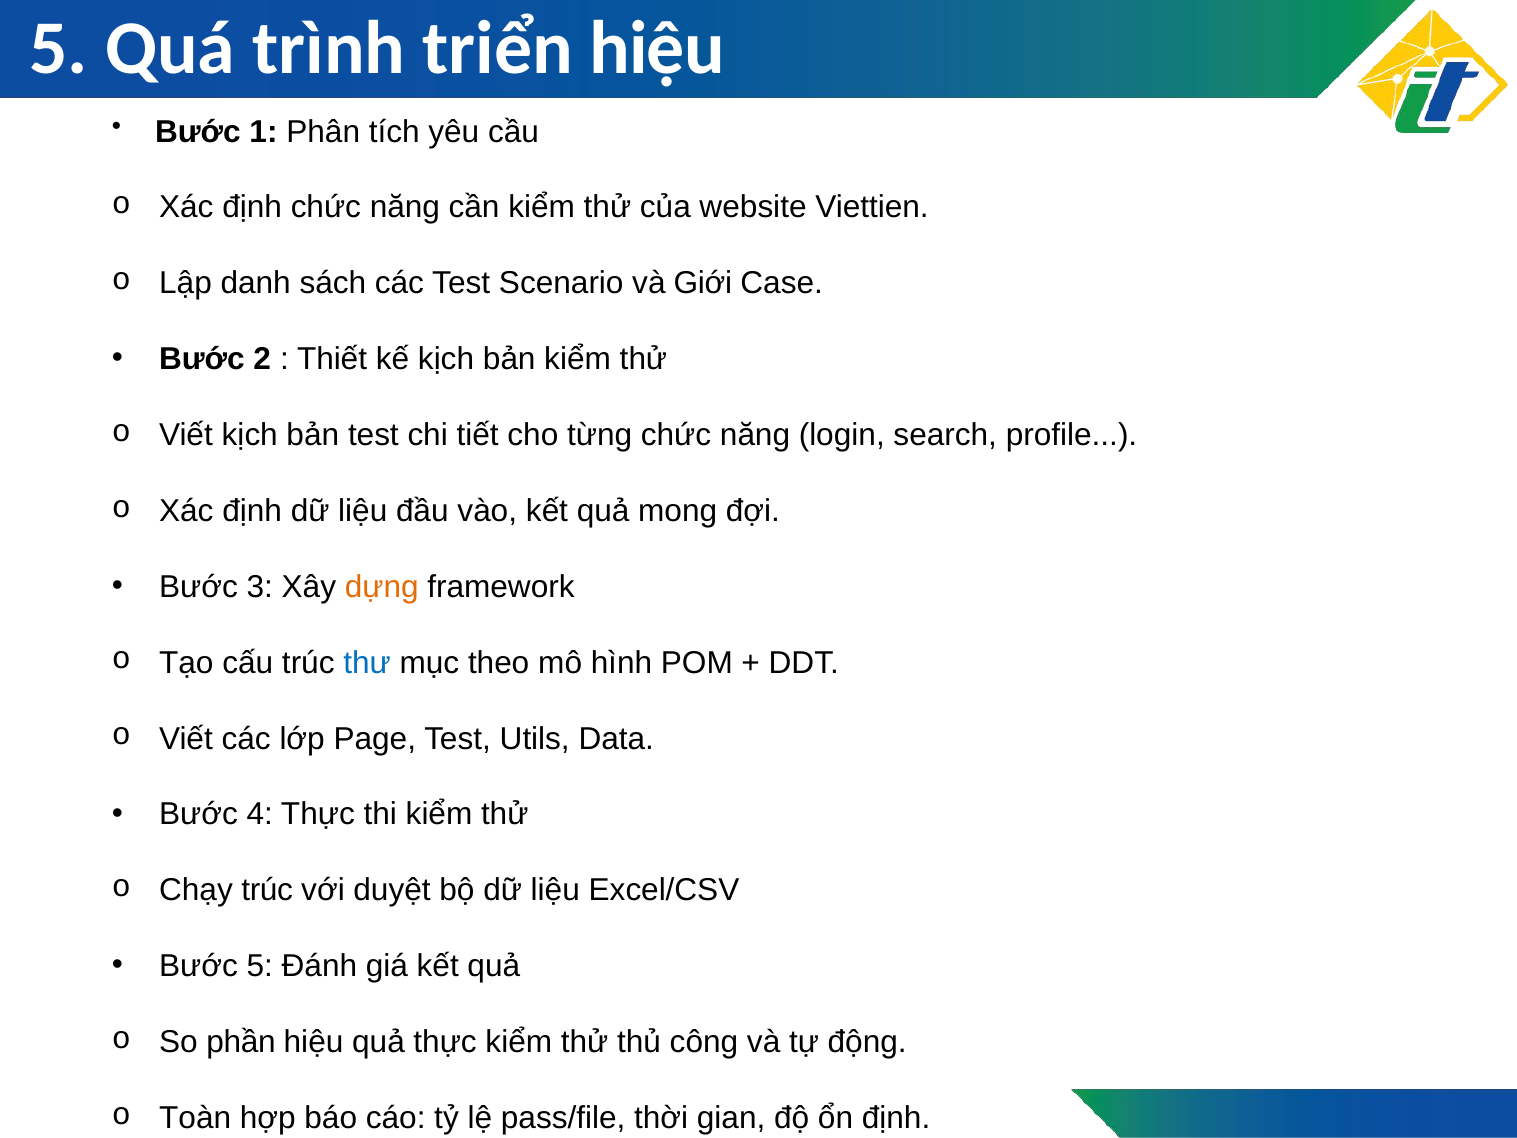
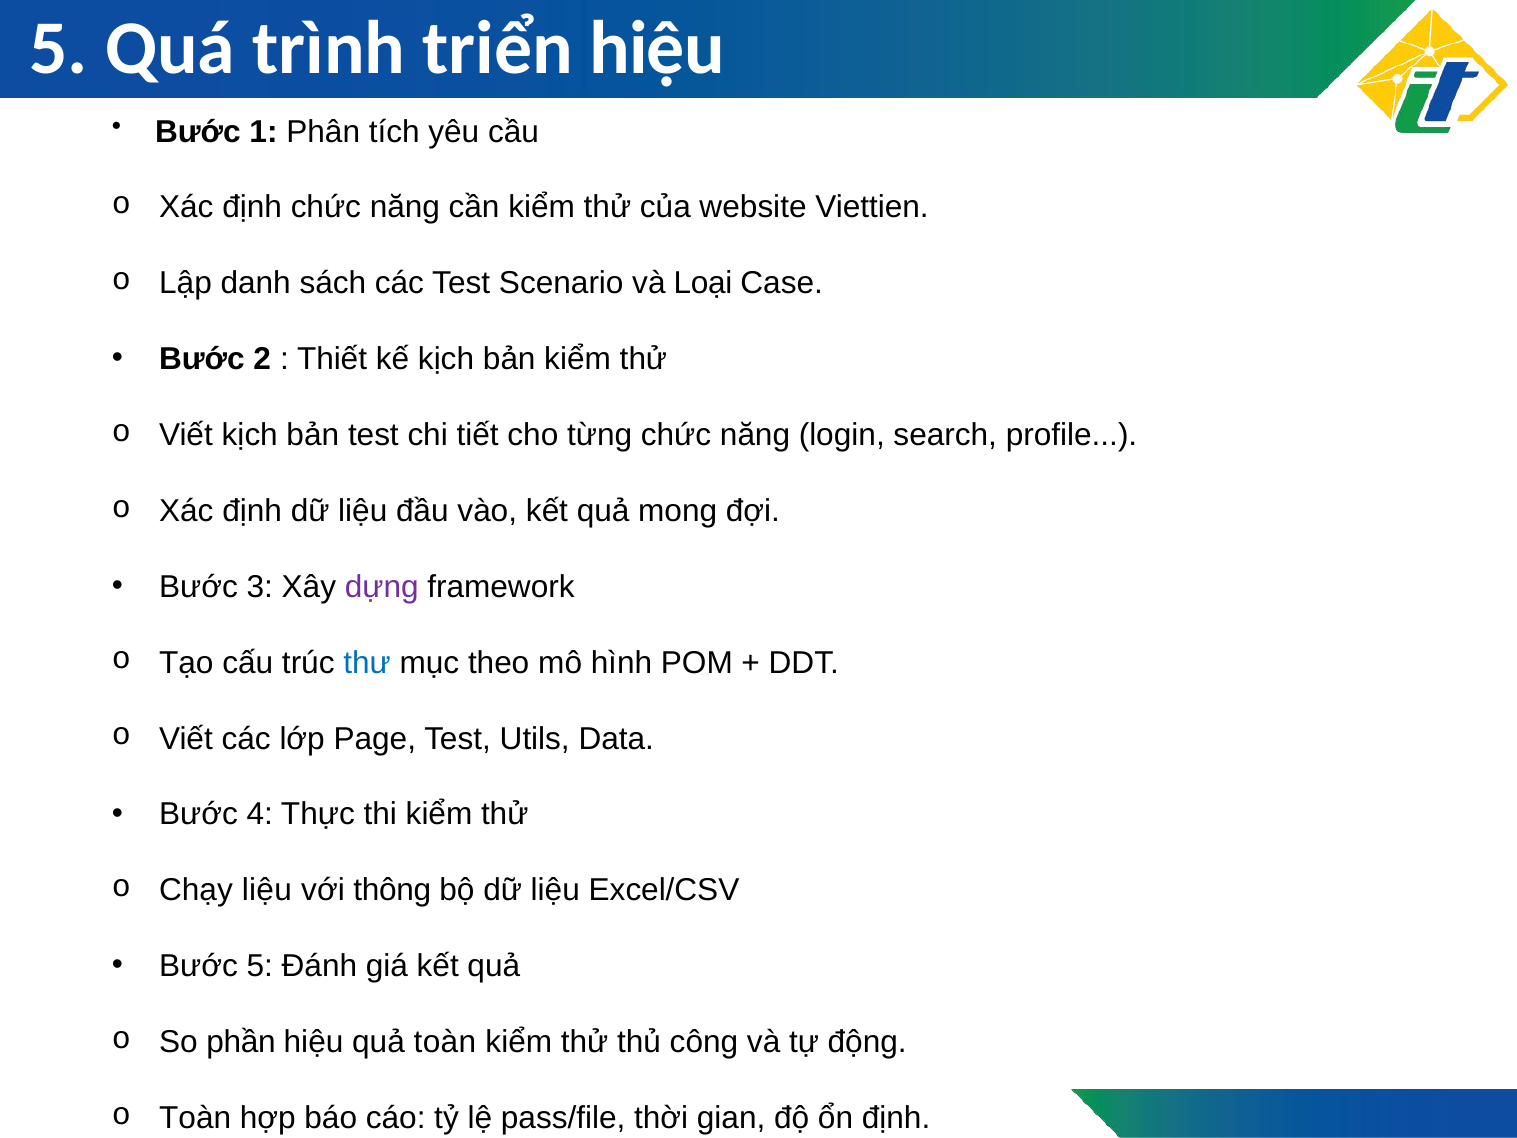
Giới: Giới -> Loại (703, 283)
dựng colour: orange -> purple (382, 587)
Chạy trúc: trúc -> liệu (267, 890)
duyệt: duyệt -> thông (392, 890)
quả thực: thực -> toàn (445, 1042)
